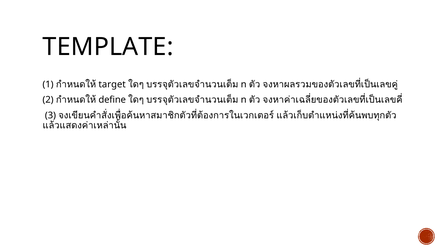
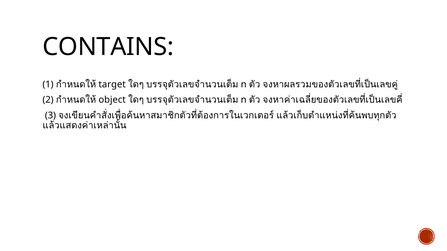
TEMPLATE: TEMPLATE -> CONTAINS (108, 47)
define: define -> object (112, 100)
